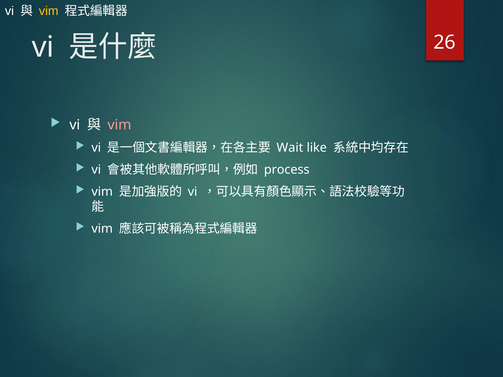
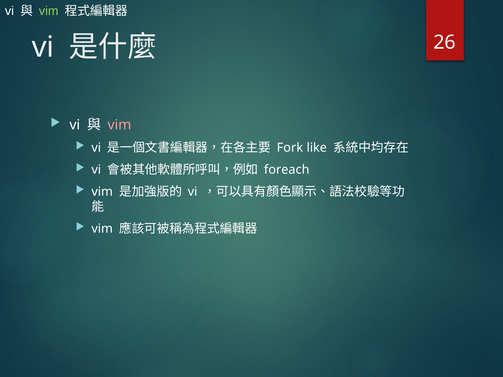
vim colour: yellow -> light green (49, 11)
Wait: Wait -> Fork (290, 148)
process: process -> foreach (287, 170)
